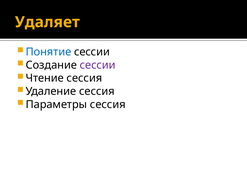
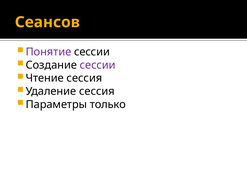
Удаляет: Удаляет -> Сеансов (47, 22)
Понятие colour: blue -> purple (48, 52)
Параметры сессия: сессия -> только (108, 105)
